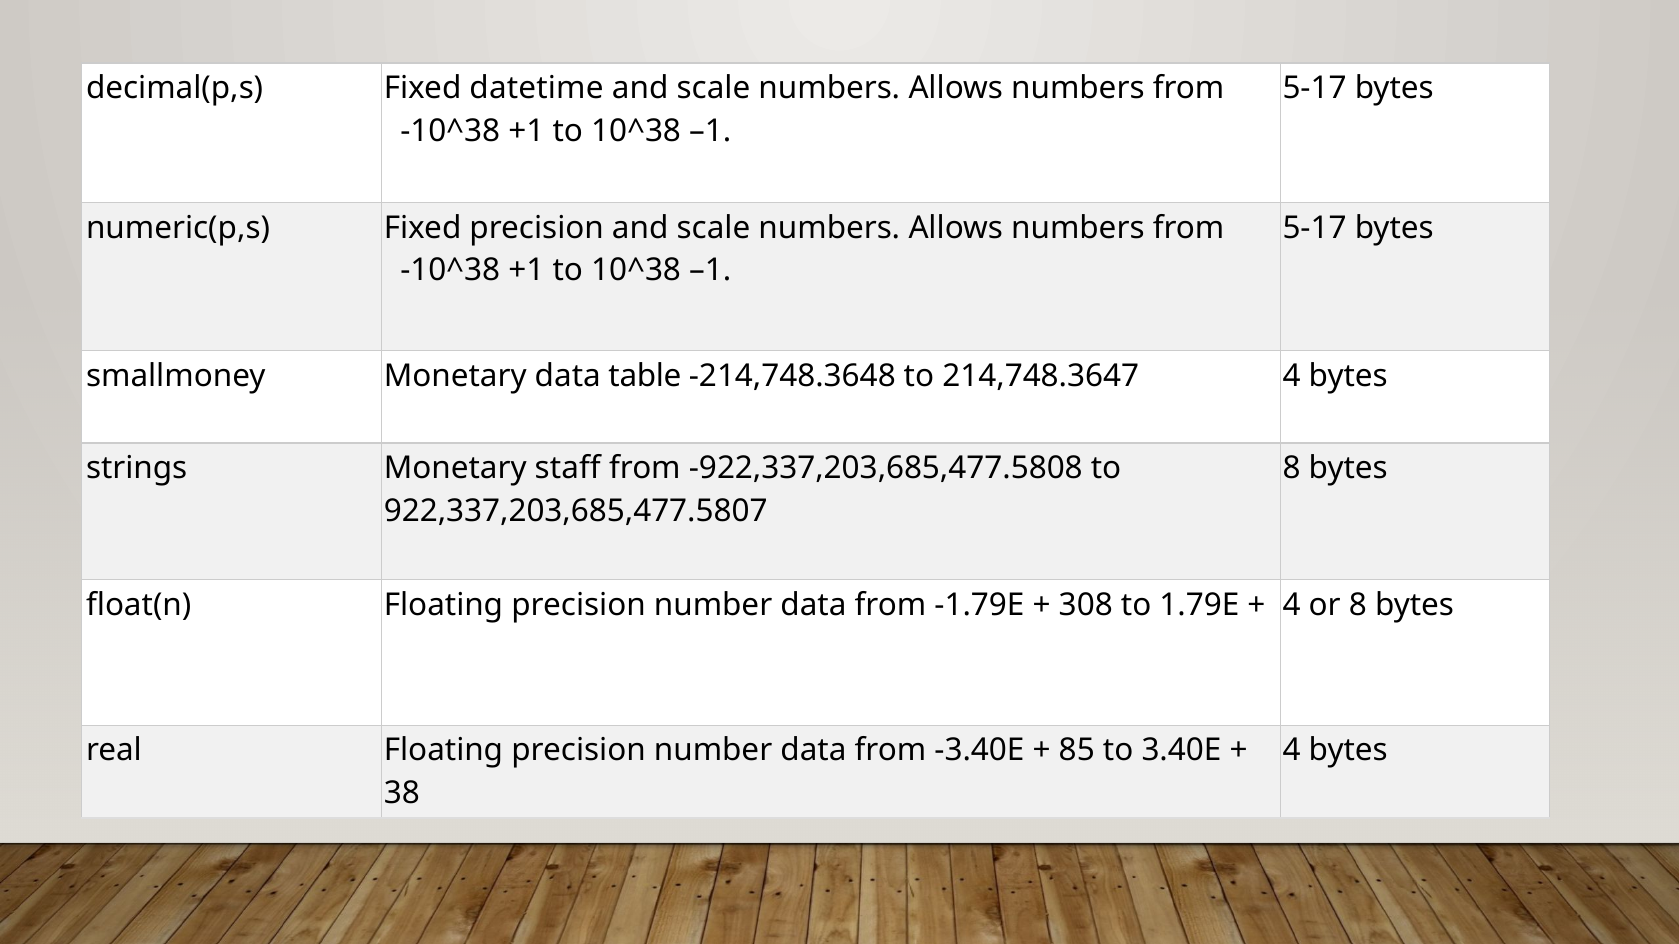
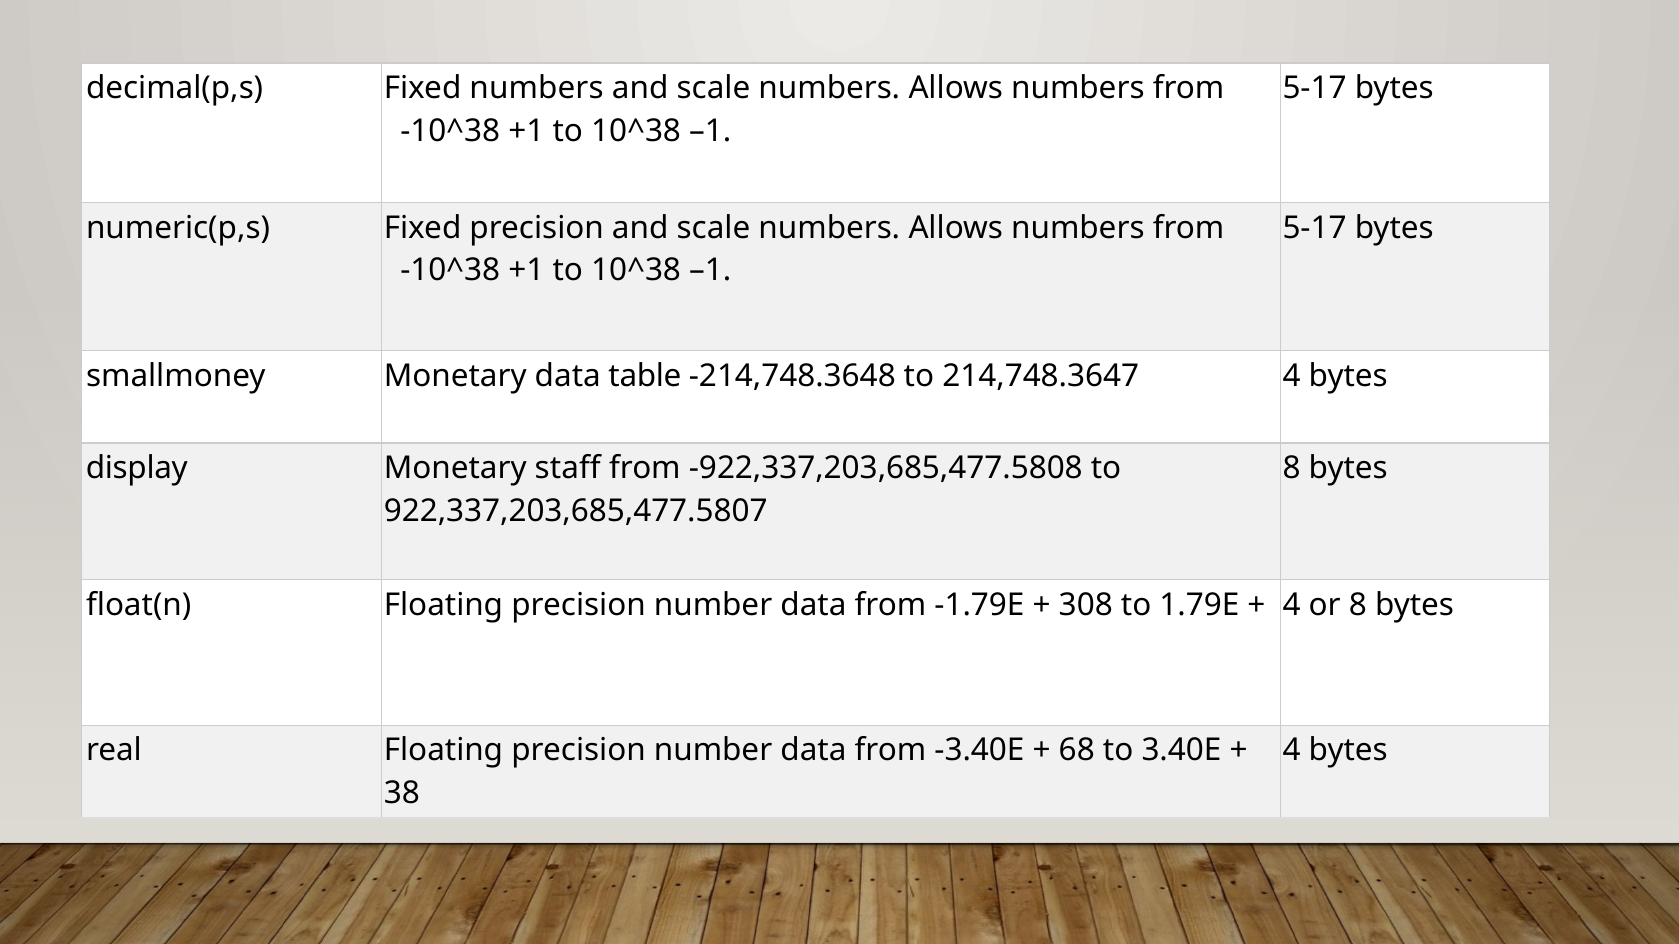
Fixed datetime: datetime -> numbers (537, 88)
strings: strings -> display (137, 469)
85: 85 -> 68 (1077, 751)
